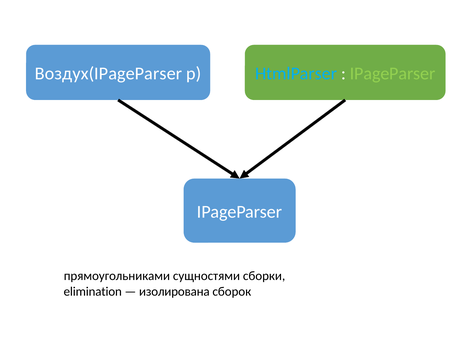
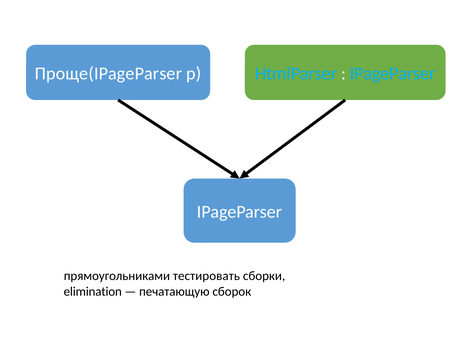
Воздух(IPageParser: Воздух(IPageParser -> Проще(IPageParser (108, 74)
IPageParser colour: light green -> light blue (393, 74)
сущностями: сущностями -> тестировать (206, 276)
изолирована: изолирована -> печатающую (174, 291)
